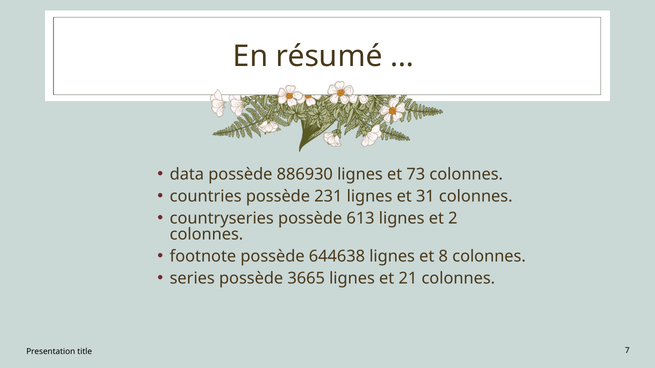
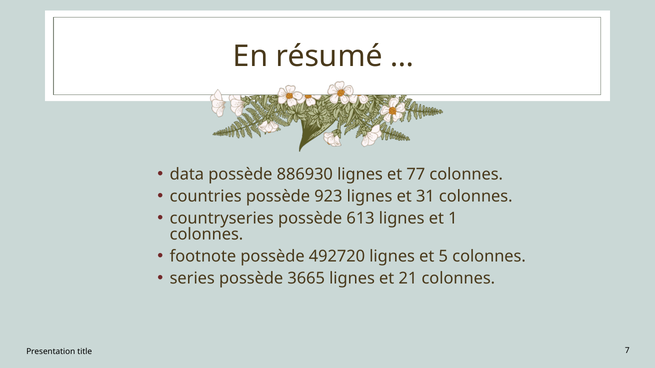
73: 73 -> 77 (416, 174)
231: 231 -> 923 (328, 197)
2: 2 -> 1 (453, 219)
644638: 644638 -> 492720 (337, 257)
8: 8 -> 5 (443, 257)
